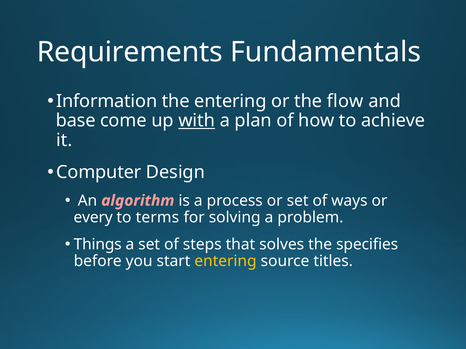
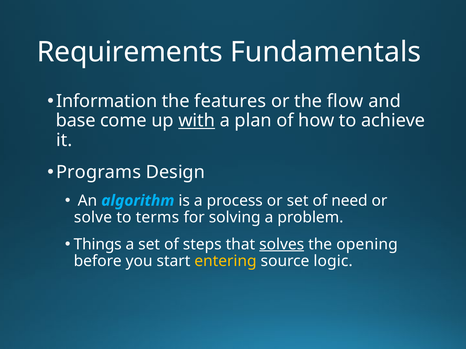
the entering: entering -> features (230, 101)
Computer: Computer -> Programs (99, 173)
algorithm colour: pink -> light blue (138, 201)
ways: ways -> need (349, 201)
every: every -> solve (93, 218)
solves underline: none -> present (282, 245)
specifies: specifies -> opening (367, 245)
titles: titles -> logic (333, 261)
